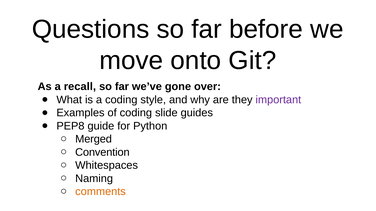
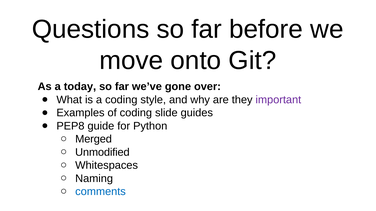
recall: recall -> today (80, 87)
Convention: Convention -> Unmodified (102, 153)
comments colour: orange -> blue (101, 192)
